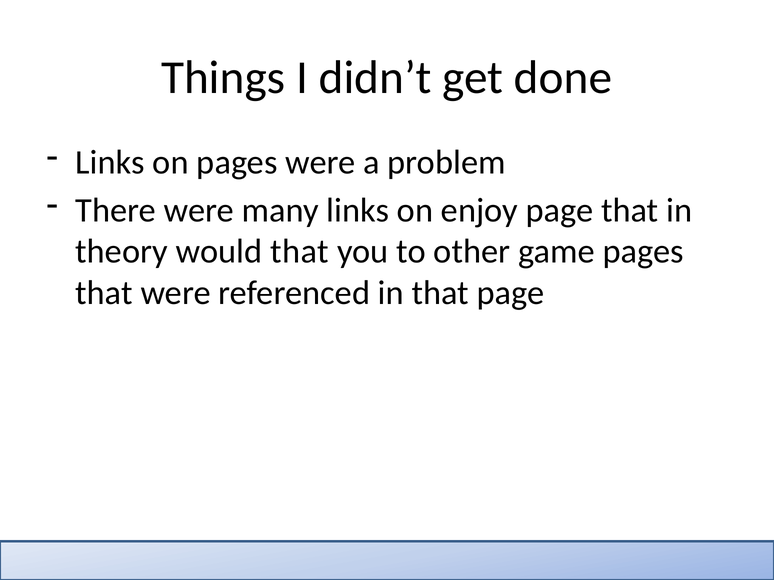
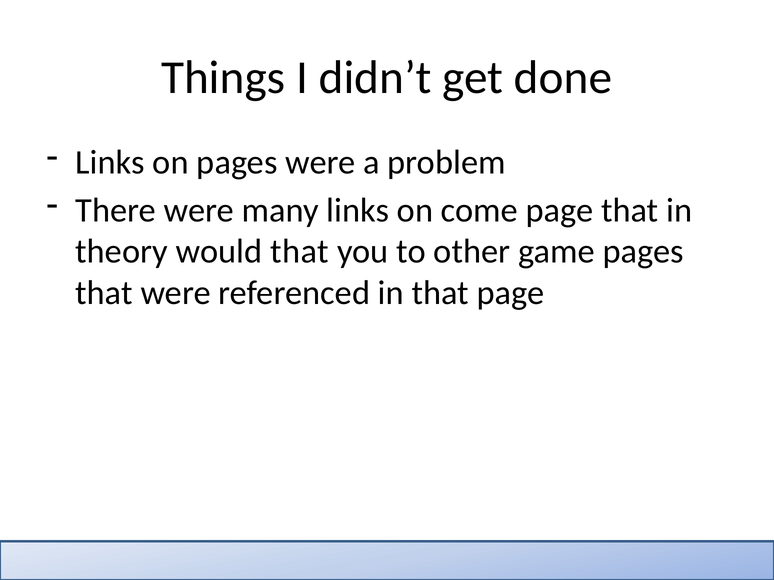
enjoy: enjoy -> come (479, 211)
